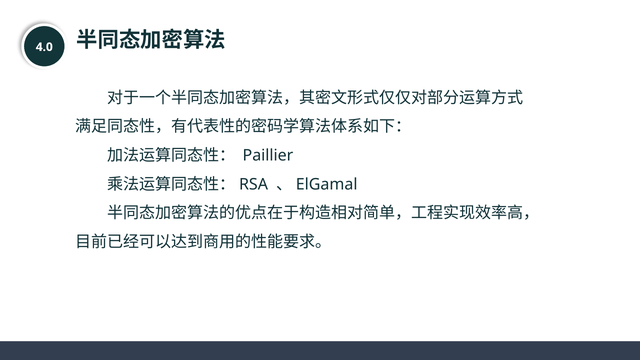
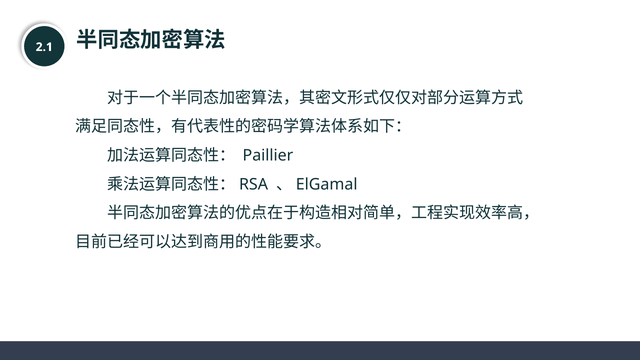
4.0: 4.0 -> 2.1 (44, 47)
